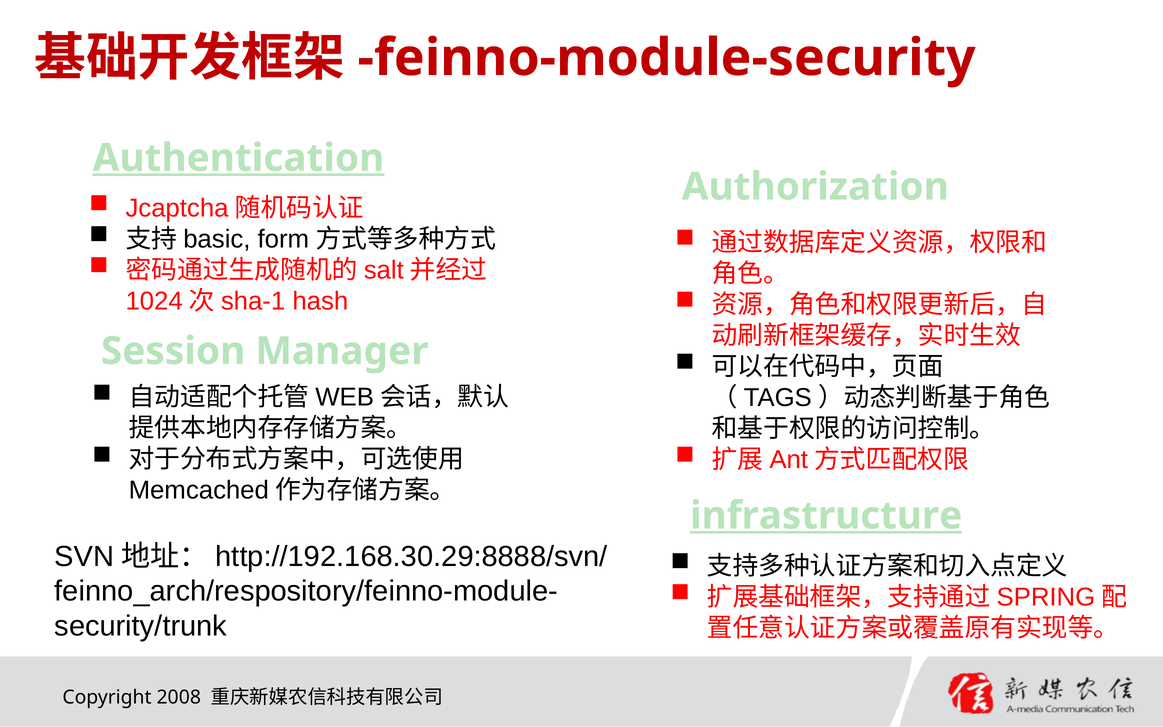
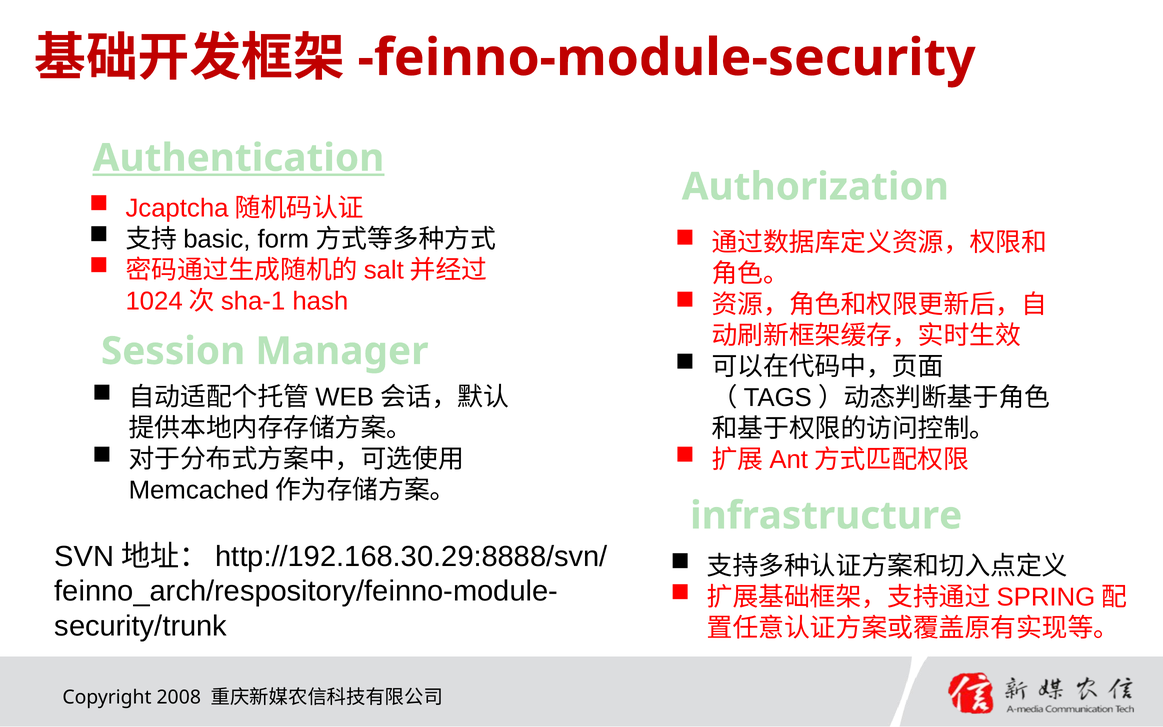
infrastructure underline: present -> none (826, 516)
